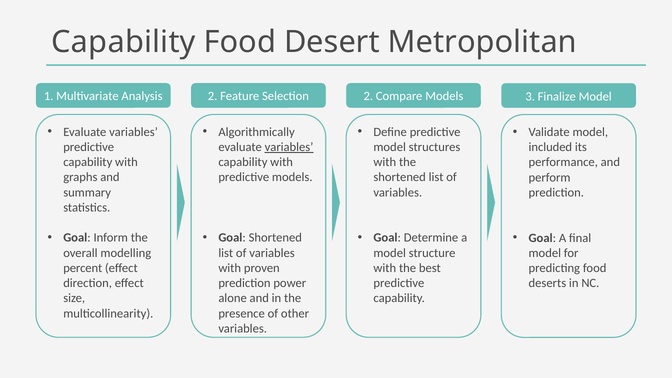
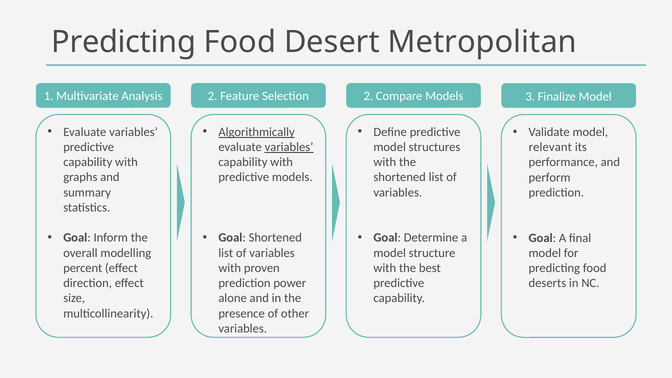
Capability: Capability -> Predicting (124, 42)
Algorithmically underline: none -> present (257, 132)
included: included -> relevant (550, 147)
